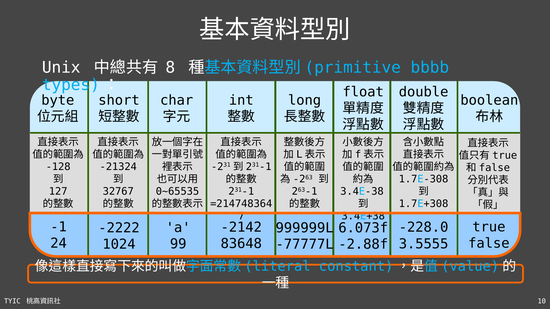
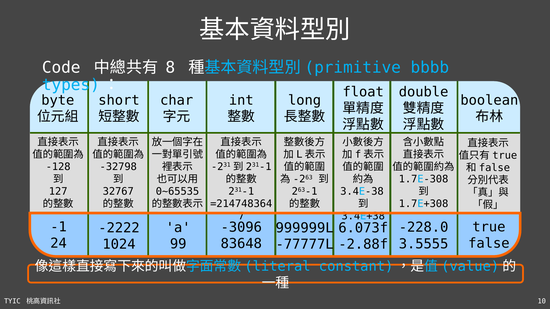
Unix: Unix -> Code (61, 68)
-21324: -21324 -> -32798 (118, 167)
-2142: -2142 -> -3096 (241, 227)
